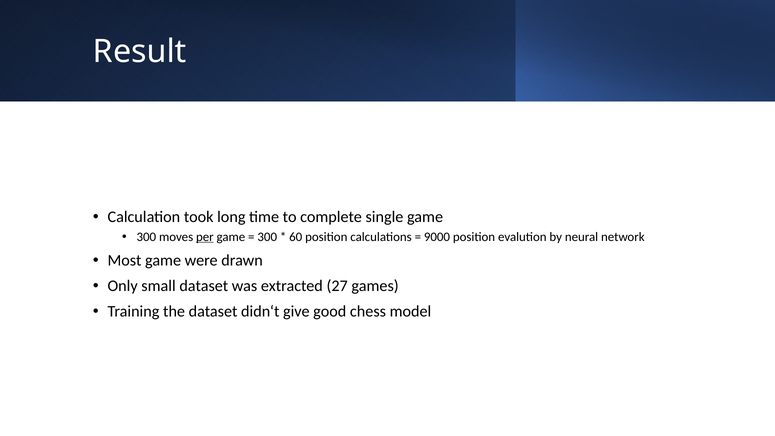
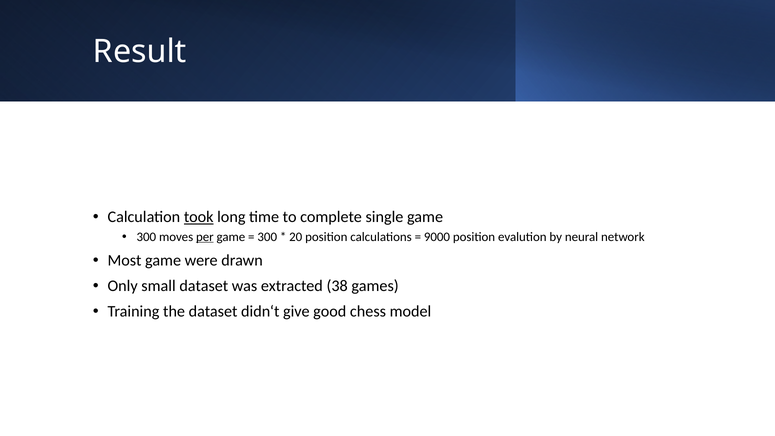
took underline: none -> present (199, 217)
60: 60 -> 20 (296, 237)
27: 27 -> 38 (337, 286)
